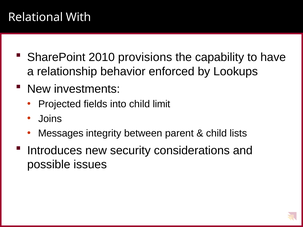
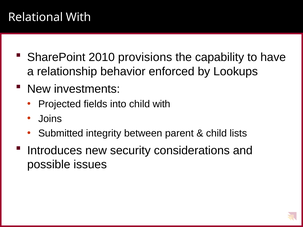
child limit: limit -> with (161, 104)
Messages: Messages -> Submitted (61, 133)
